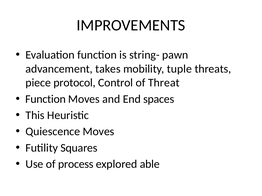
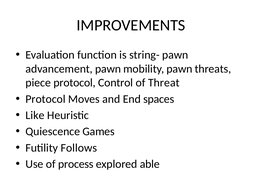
advancement takes: takes -> pawn (108, 69)
mobility tuple: tuple -> pawn (179, 69)
Function: Function -> Protocol (46, 99)
This: This -> Like (35, 116)
Quiescence Moves: Moves -> Games (99, 132)
Squares: Squares -> Follows (79, 148)
